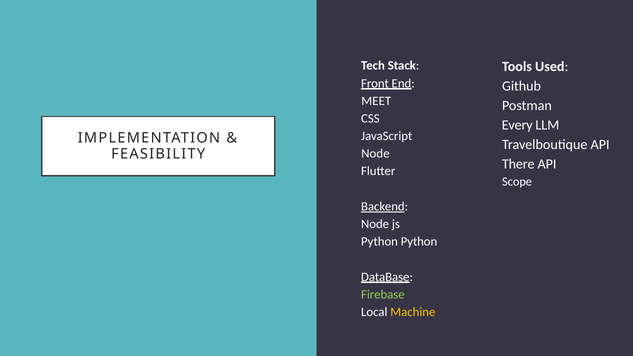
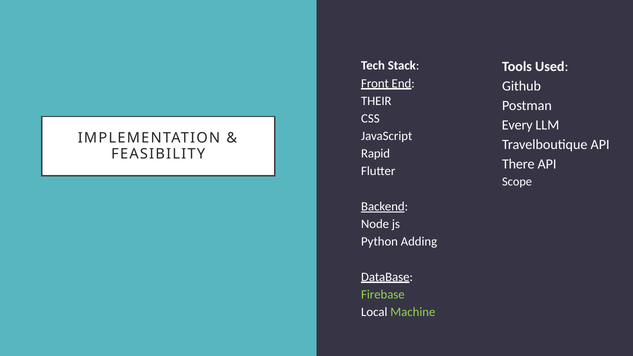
MEET: MEET -> THEIR (376, 101)
Node: Node -> Rapid (376, 154)
Python Python: Python -> Adding (419, 242)
Machine colour: yellow -> light green (413, 312)
